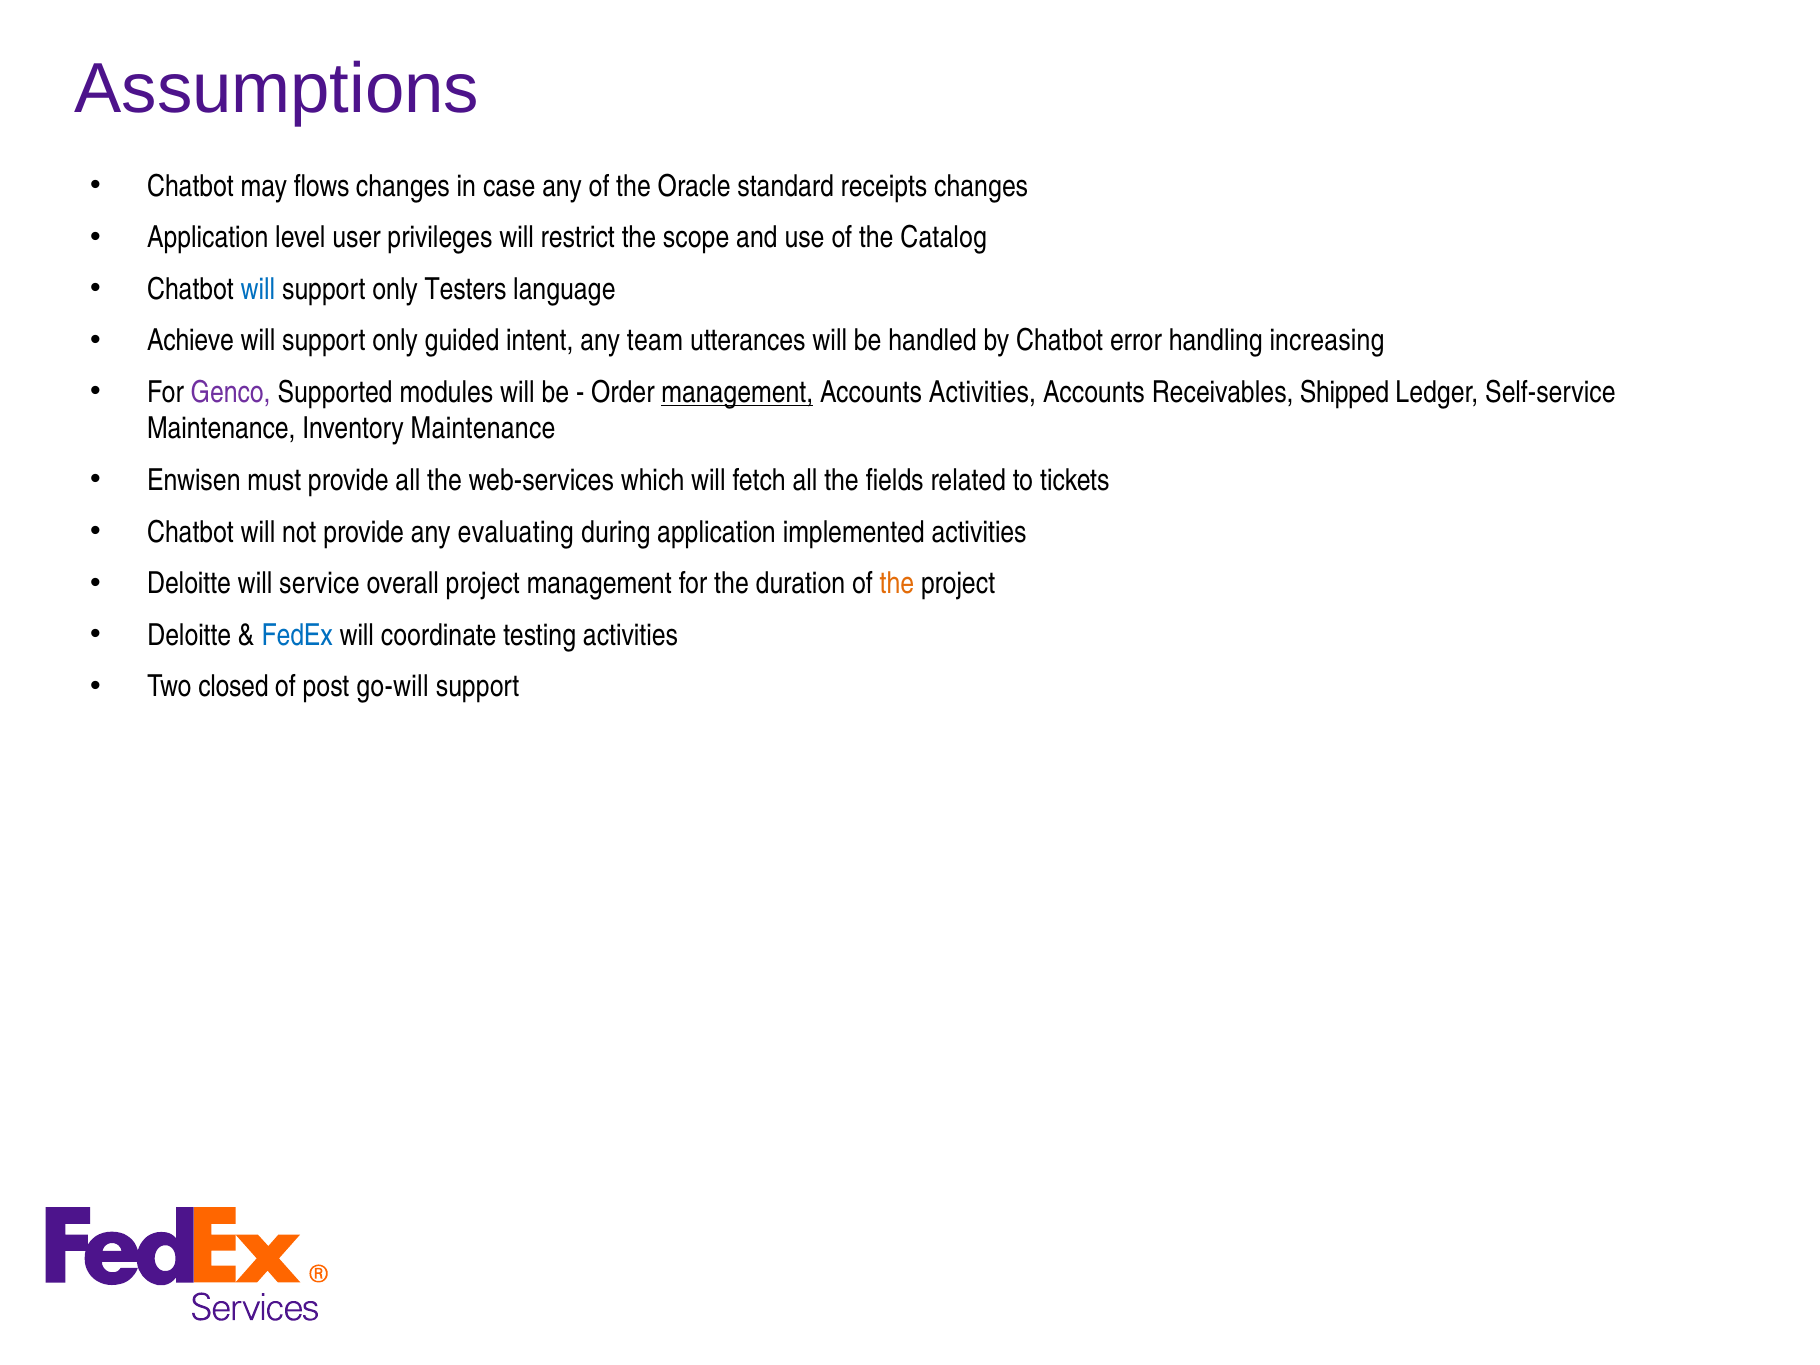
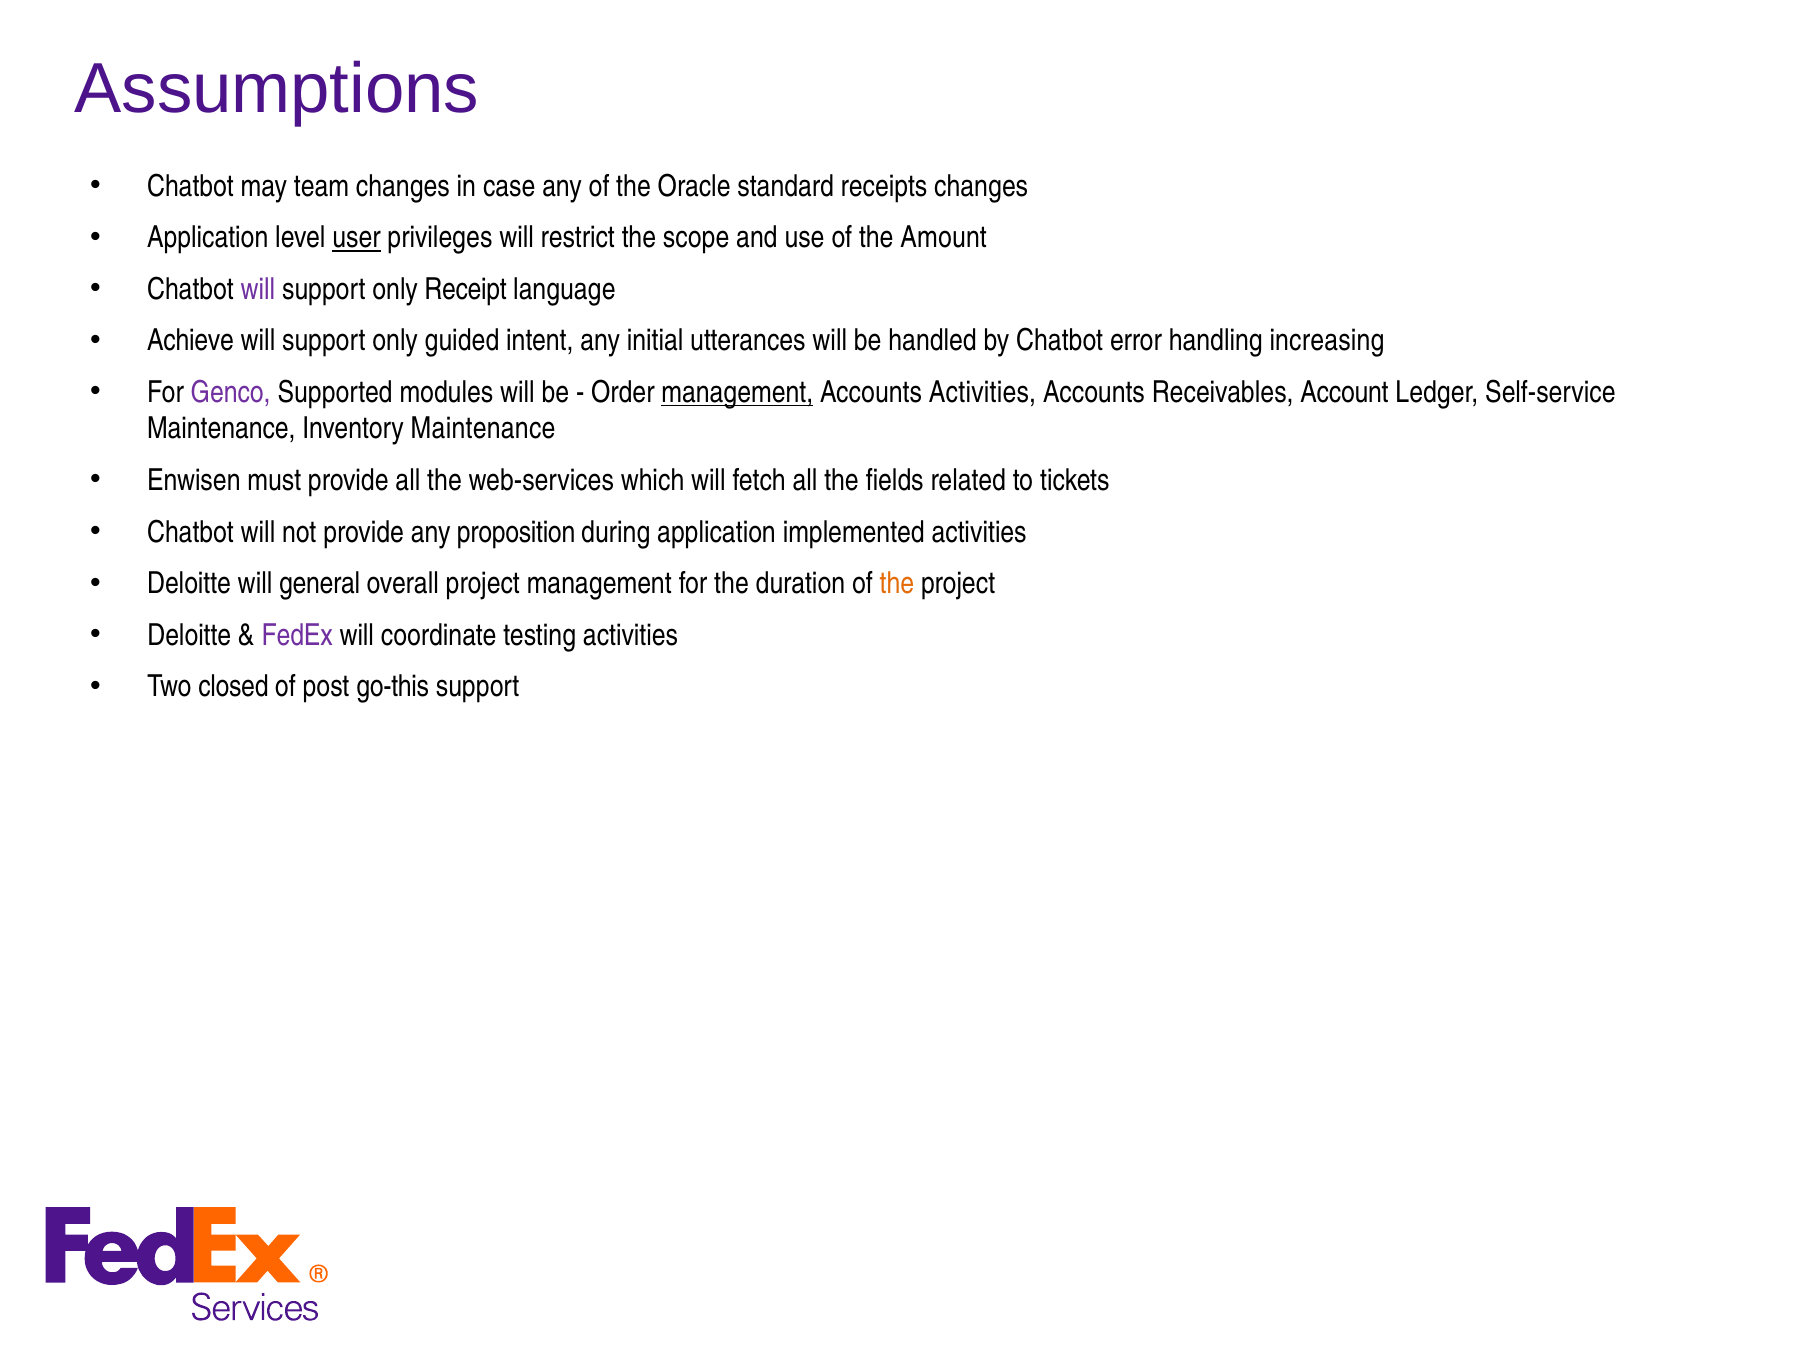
flows: flows -> team (322, 186)
user underline: none -> present (357, 238)
Catalog: Catalog -> Amount (944, 238)
will colour: blue -> purple (258, 289)
Testers: Testers -> Receipt (466, 289)
team: team -> initial (655, 341)
Shipped: Shipped -> Account (1344, 392)
evaluating: evaluating -> proposition (516, 532)
service: service -> general (320, 584)
FedEx colour: blue -> purple (297, 635)
go-will: go-will -> go-this (393, 687)
